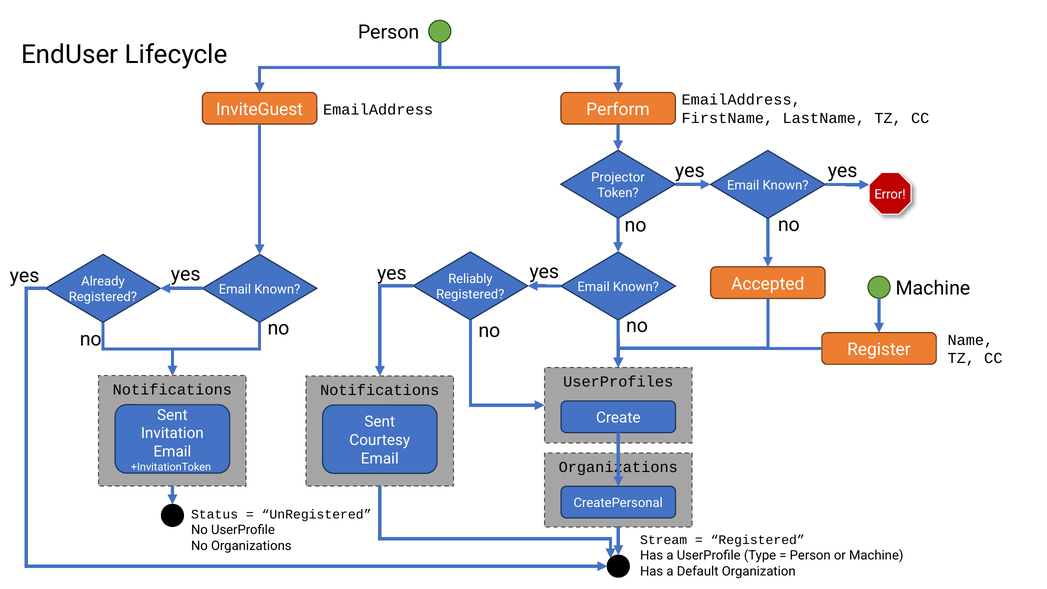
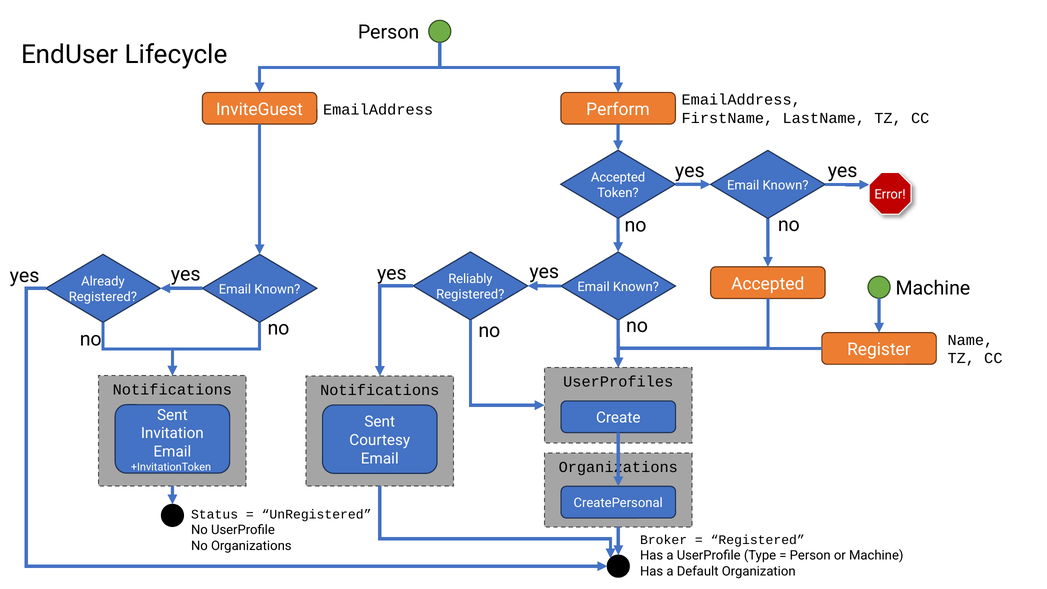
Projector: Projector -> Accepted (618, 177)
Stream: Stream -> Broker (664, 540)
